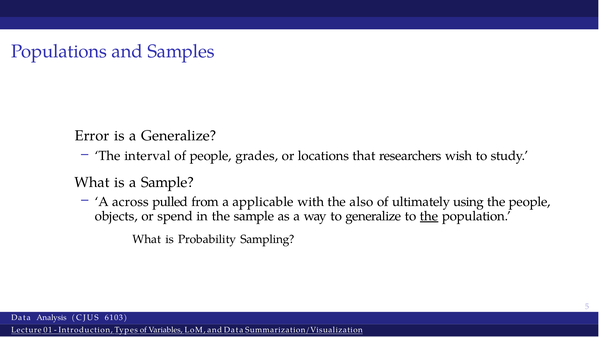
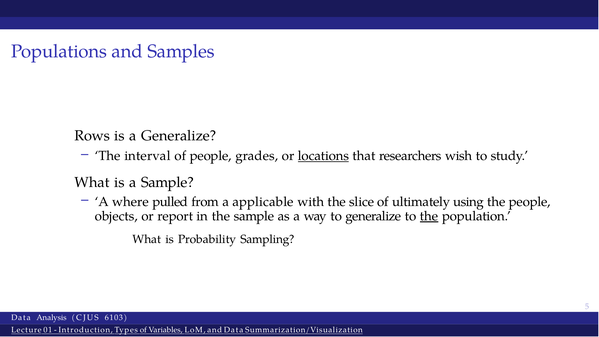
Error: Error -> Rows (92, 136)
locations underline: none -> present (323, 156)
across: across -> where (130, 202)
also: also -> slice (362, 202)
spend: spend -> report (175, 216)
